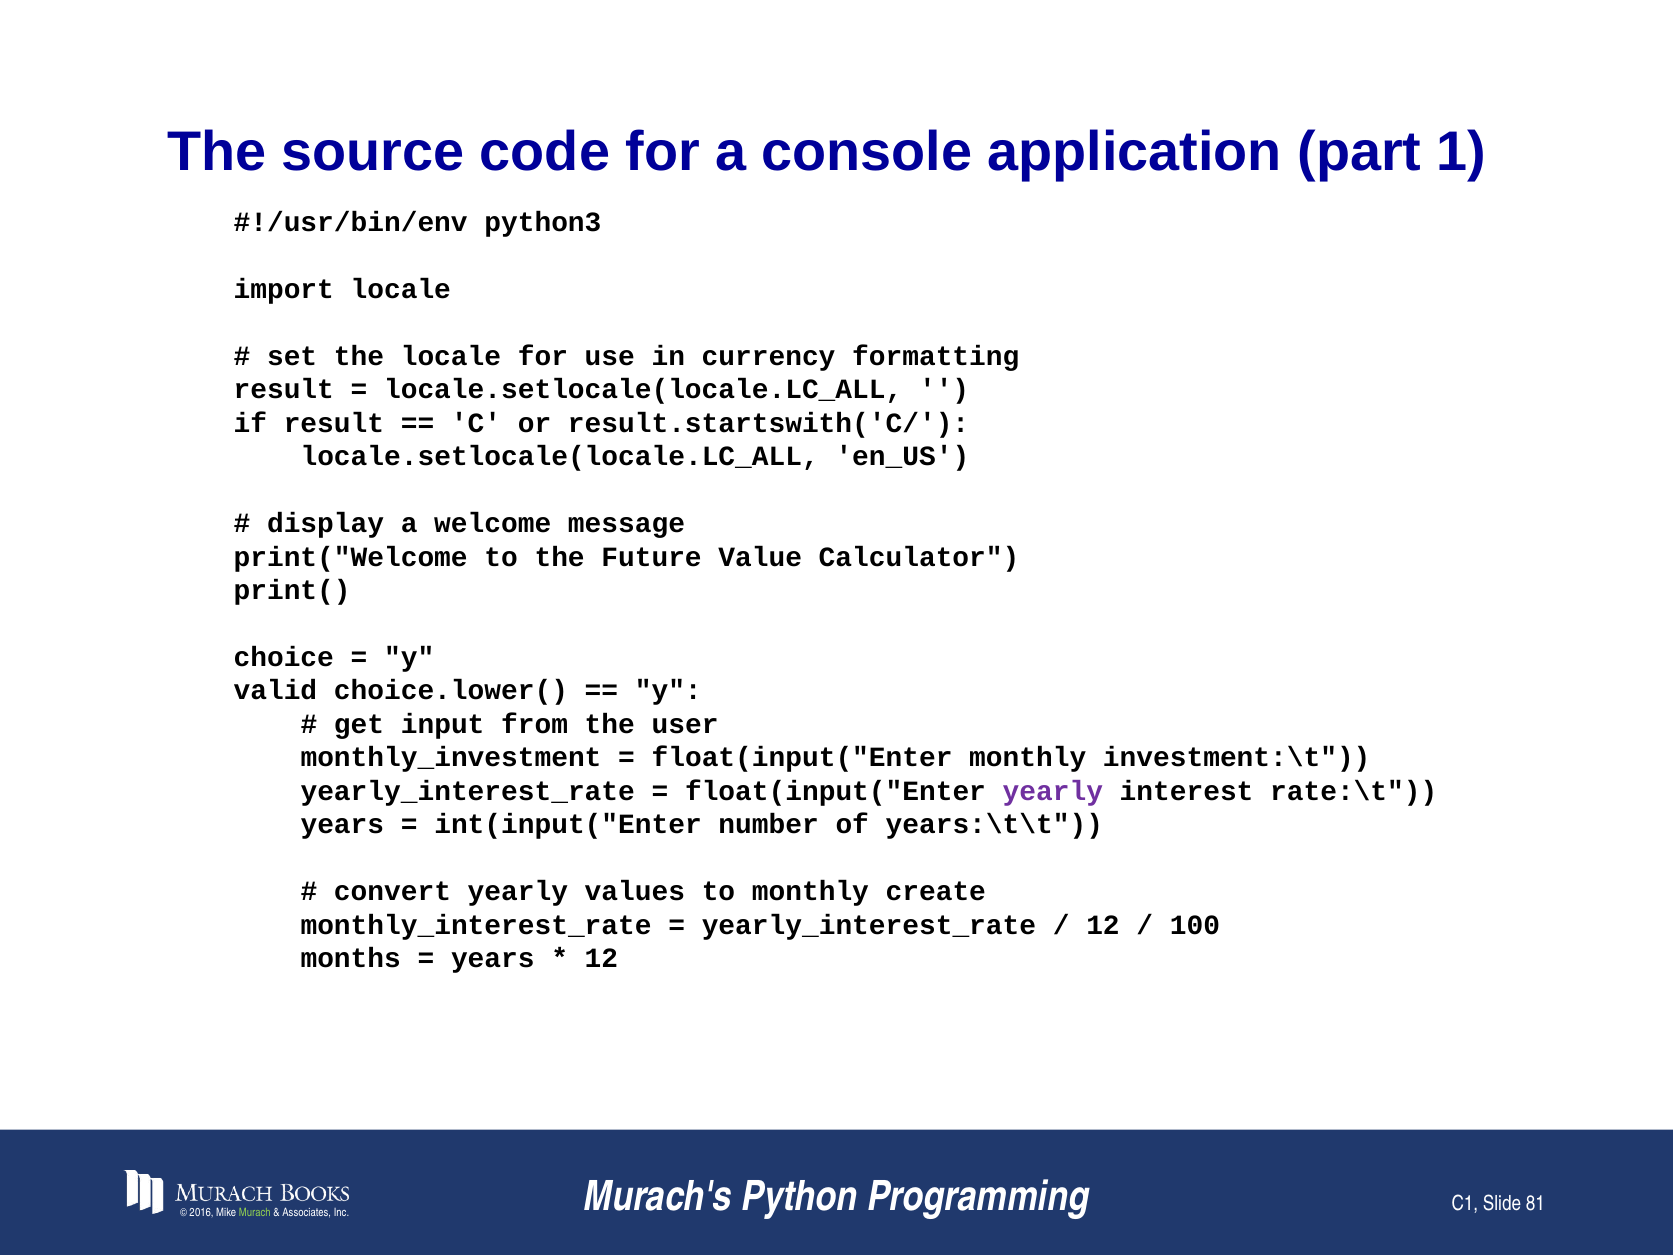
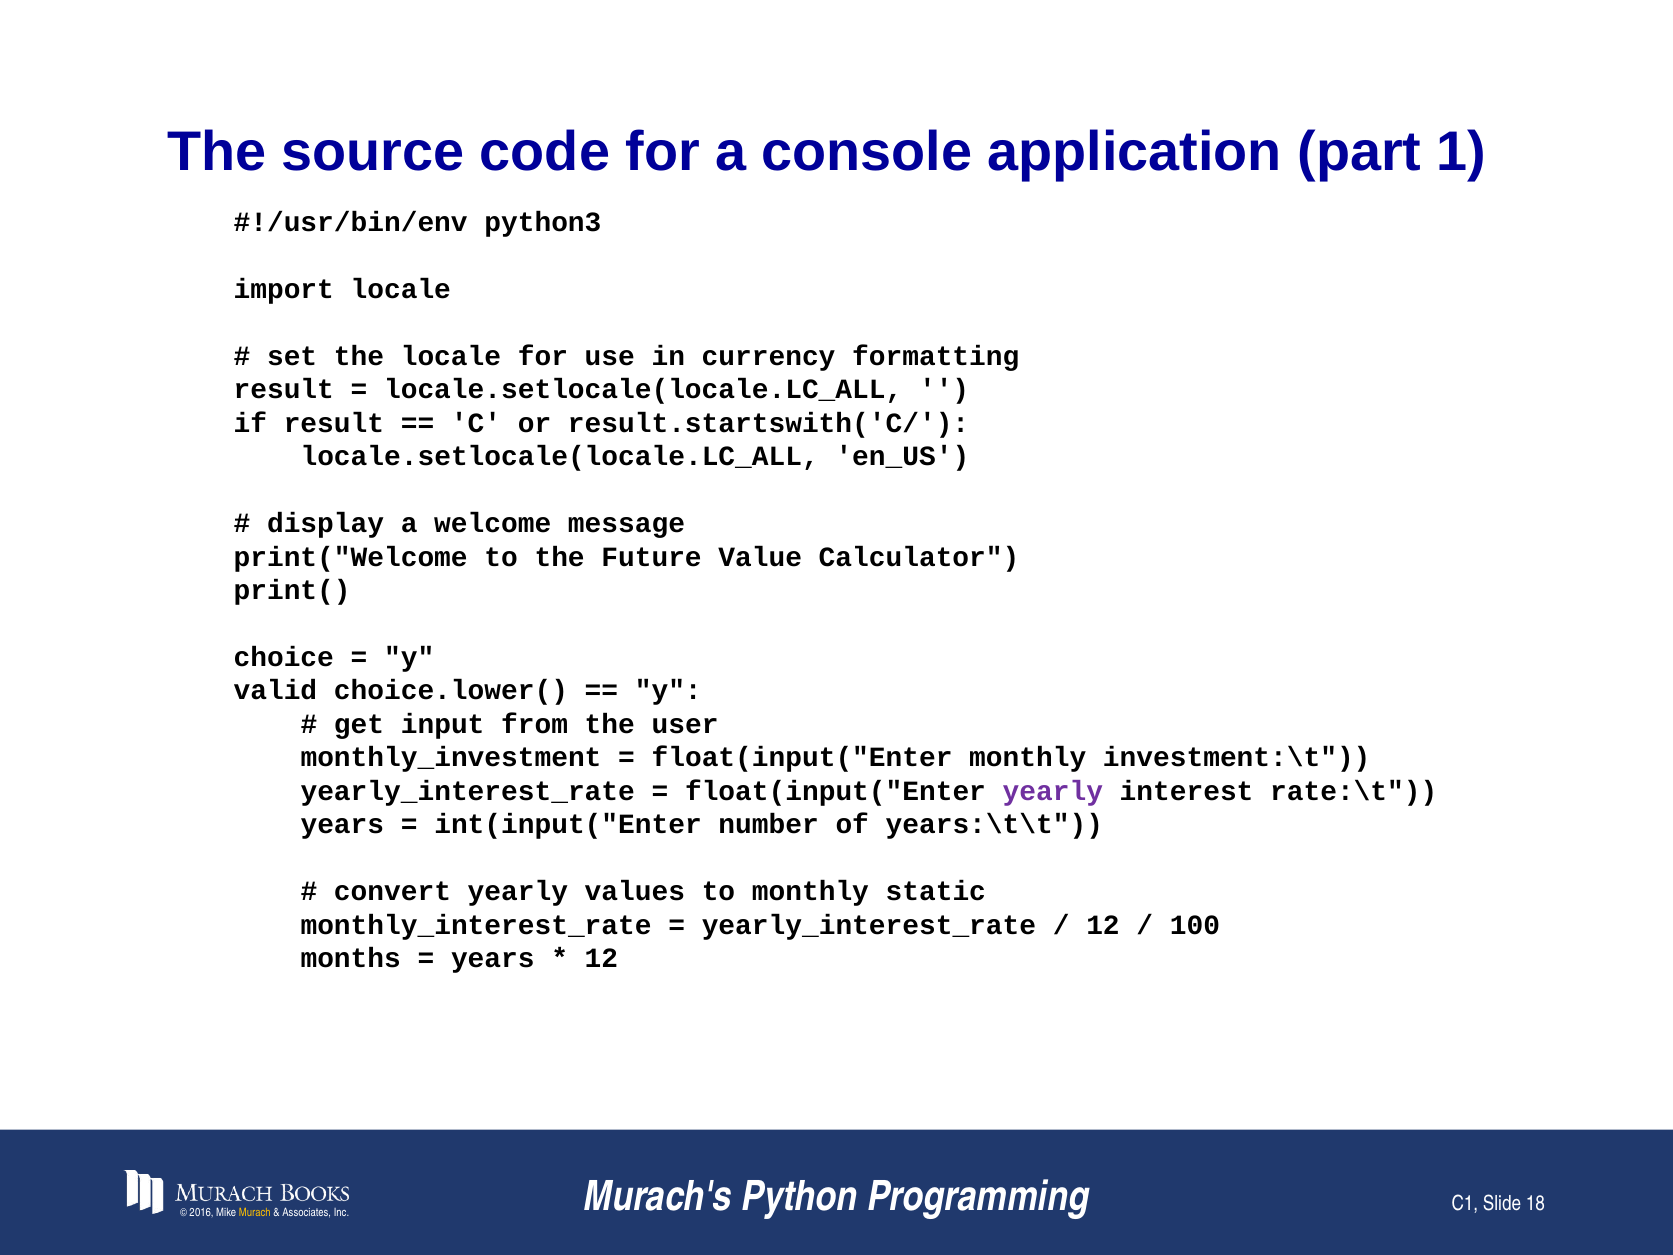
create: create -> static (936, 891)
Murach colour: light green -> yellow (255, 1212)
81: 81 -> 18 (1535, 1204)
